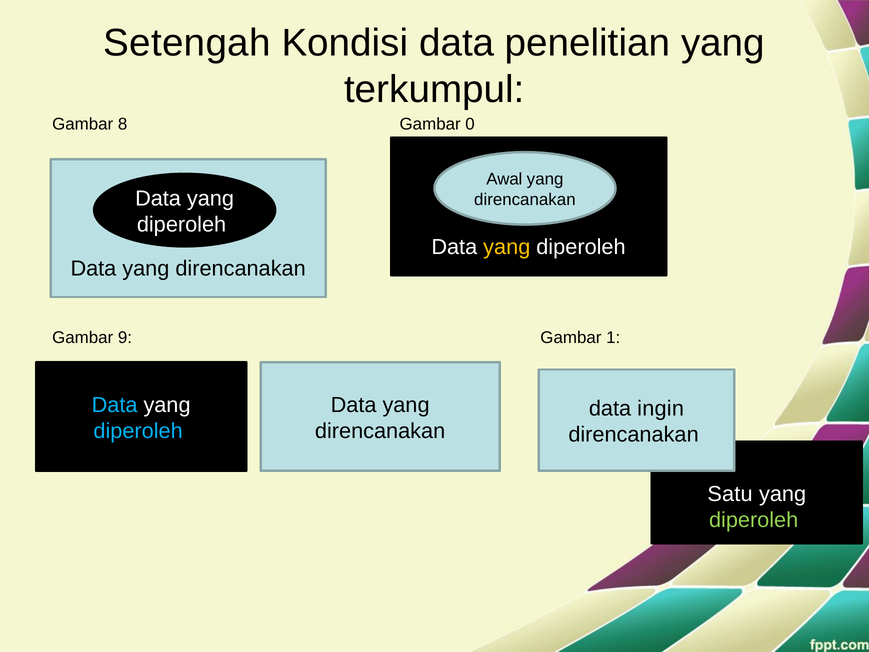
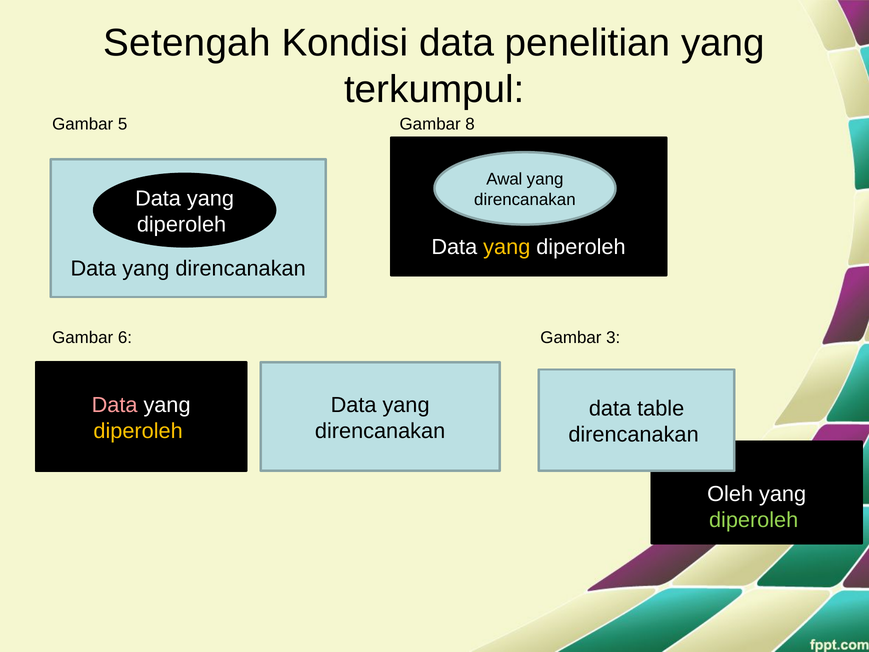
8: 8 -> 5 (123, 124)
0: 0 -> 8 (470, 124)
9: 9 -> 6 (125, 337)
1: 1 -> 3 (613, 337)
Data colour: light blue -> pink (115, 405)
ingin: ingin -> table (661, 408)
diperoleh colour: light blue -> yellow (138, 431)
Satu: Satu -> Oleh (730, 494)
